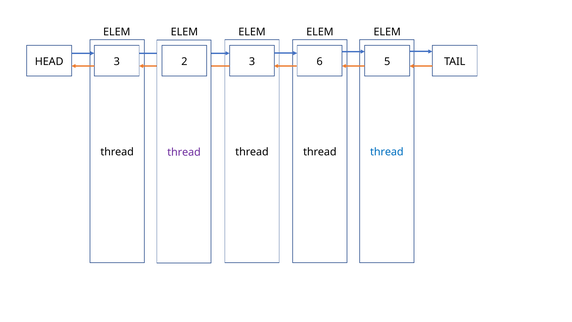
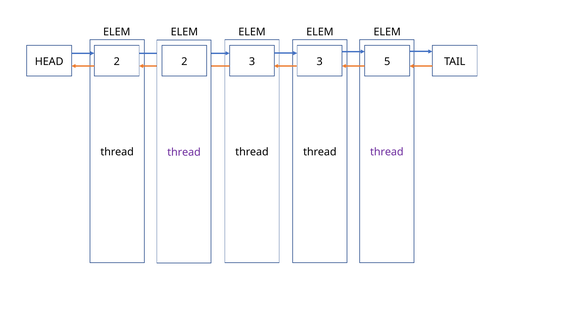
HEAD 3: 3 -> 2 (117, 61)
3 6: 6 -> 3 (320, 61)
thread colour: blue -> purple (387, 152)
